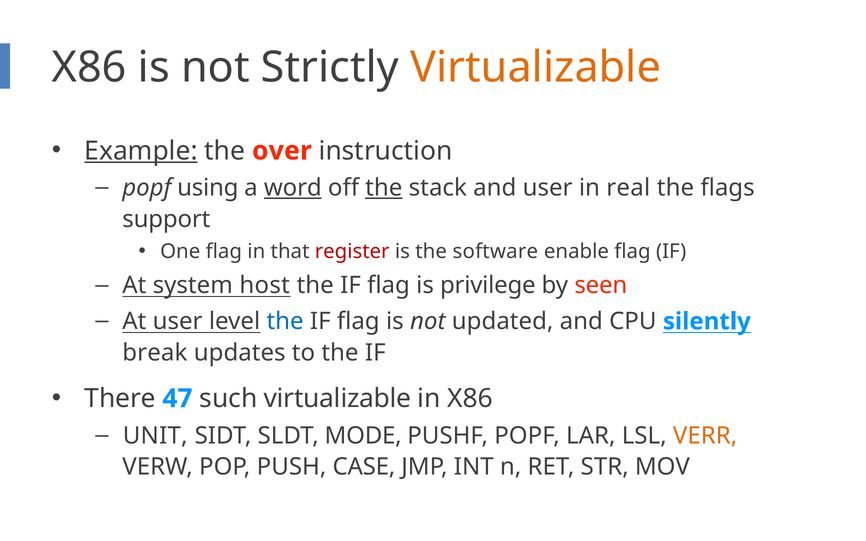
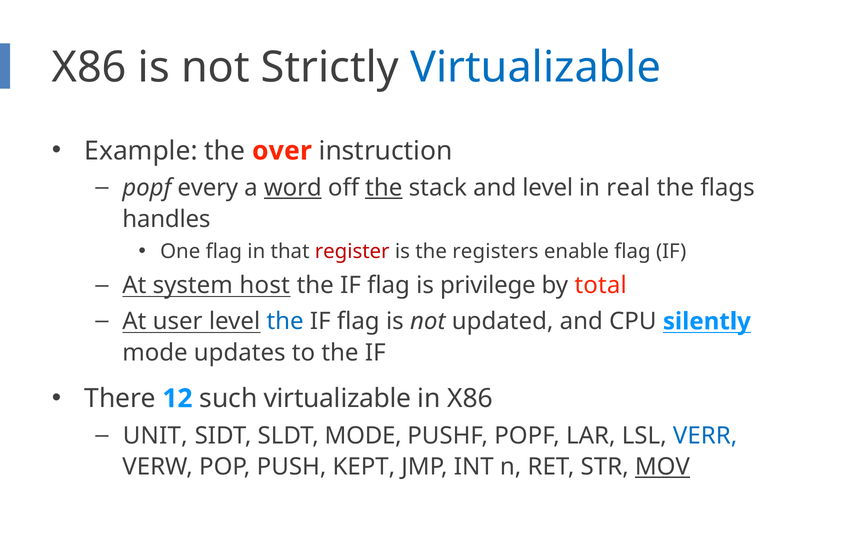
Virtualizable colour: orange -> blue (536, 67)
Example underline: present -> none (141, 151)
using: using -> every (208, 188)
and user: user -> level (548, 188)
support: support -> handles (166, 219)
software: software -> registers (495, 252)
seen: seen -> total (601, 286)
break: break -> mode (155, 353)
47: 47 -> 12 (177, 399)
VERR colour: orange -> blue (705, 436)
CASE: CASE -> KEPT (364, 467)
MOV underline: none -> present (662, 467)
